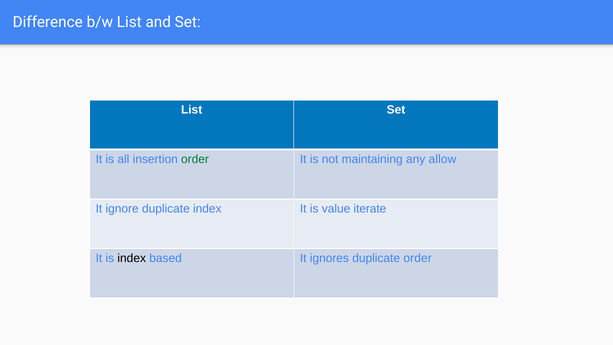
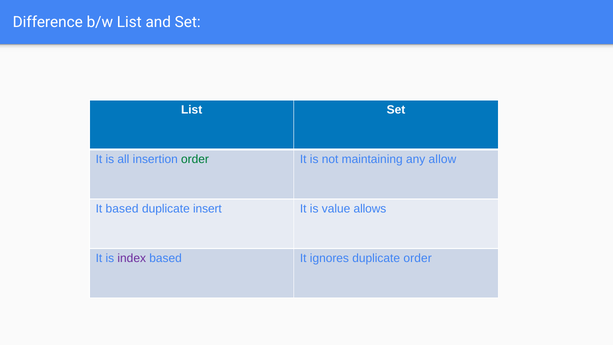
It ignore: ignore -> based (122, 209)
duplicate index: index -> insert (207, 209)
iterate: iterate -> allows (370, 209)
index colour: black -> purple (132, 258)
